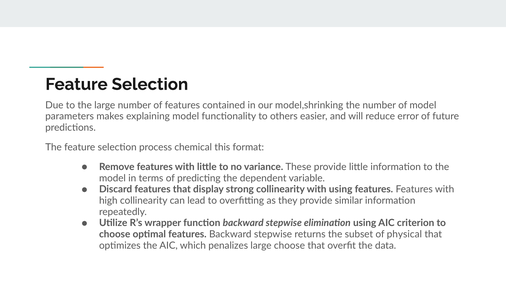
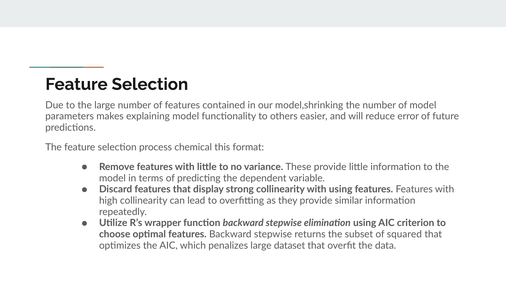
physical: physical -> squared (404, 234)
large choose: choose -> dataset (290, 245)
